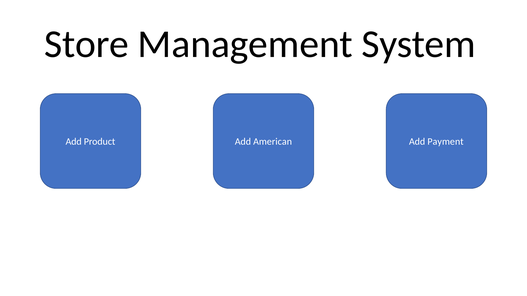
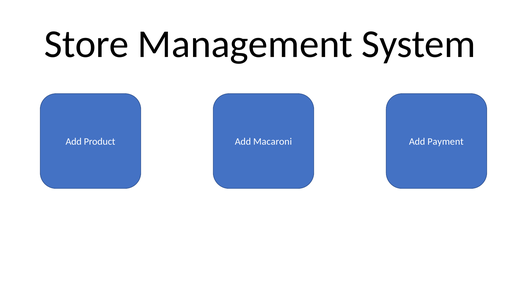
American: American -> Macaroni (273, 142)
